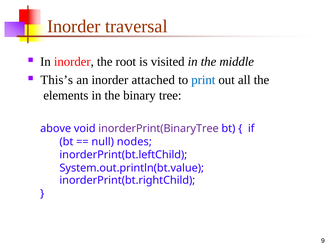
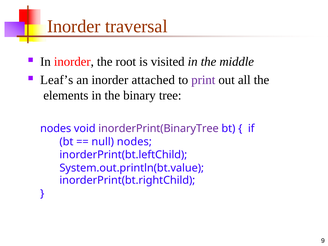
This’s: This’s -> Leaf’s (57, 80)
print colour: blue -> purple (203, 80)
above: above -> nodes (56, 129)
